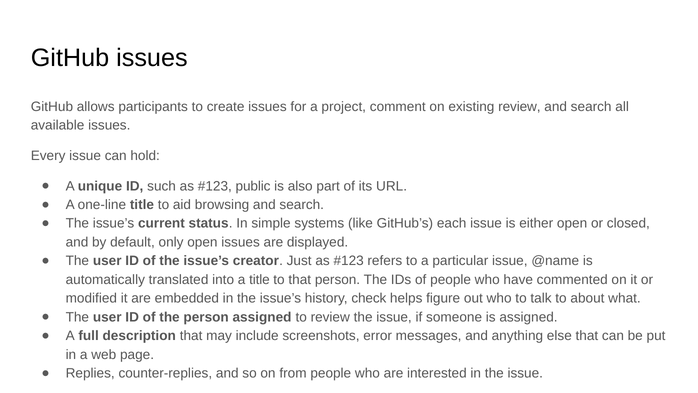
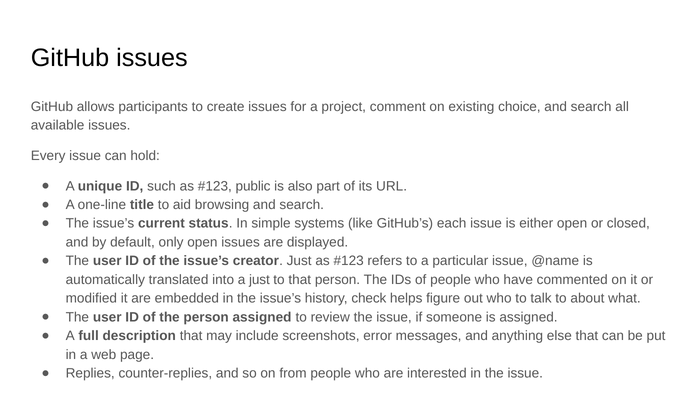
existing review: review -> choice (519, 106)
a title: title -> just (259, 279)
